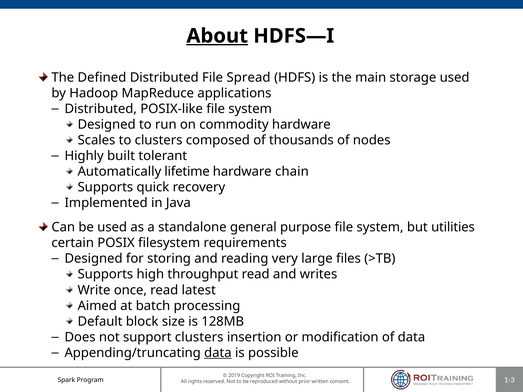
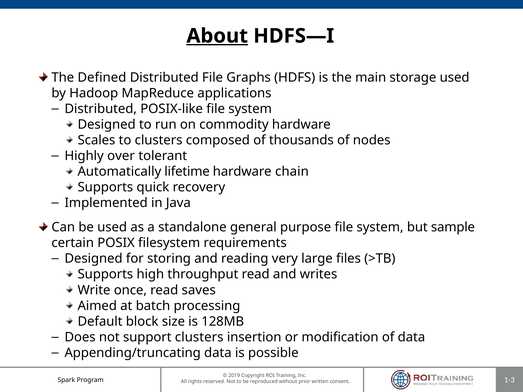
Spread: Spread -> Graphs (249, 78)
built: built -> over (121, 156)
utilities: utilities -> sample (453, 227)
latest: latest -> saves (199, 290)
data underline: present -> none (218, 353)
